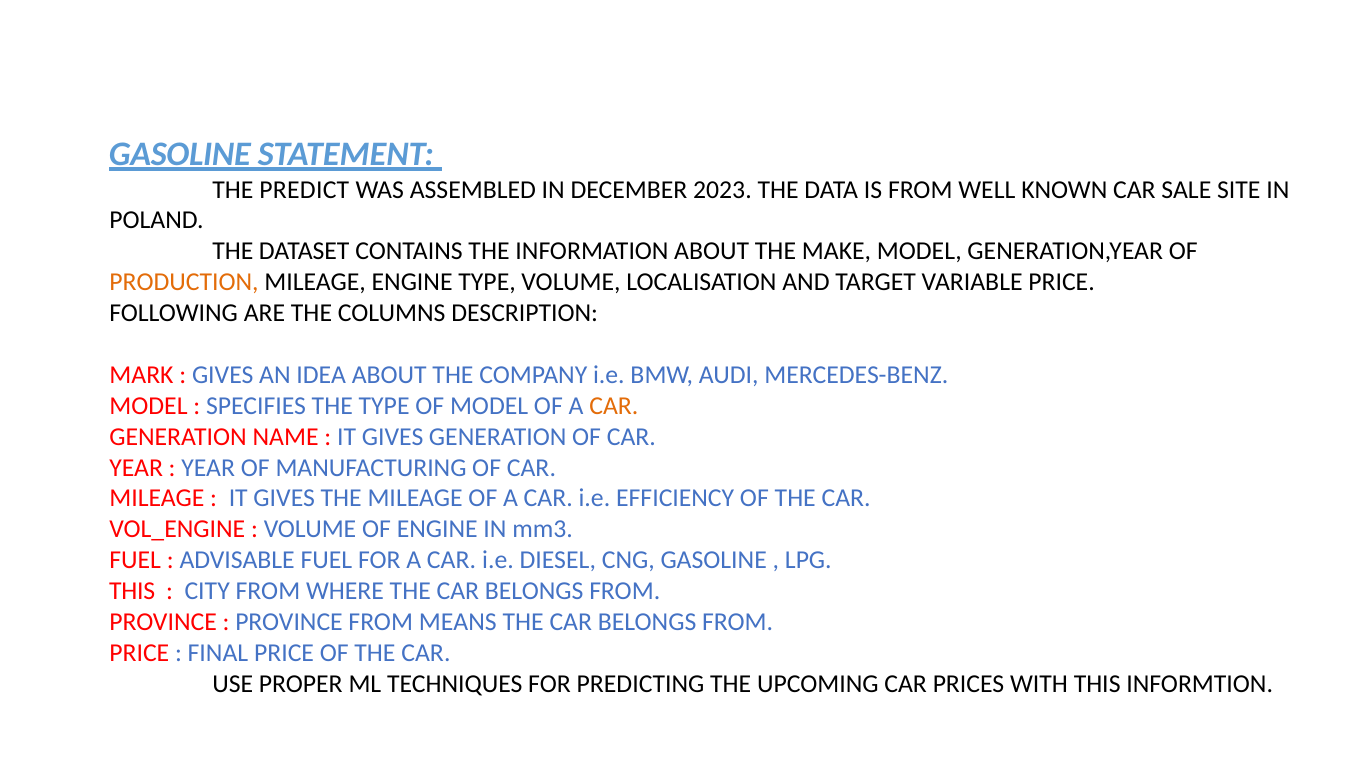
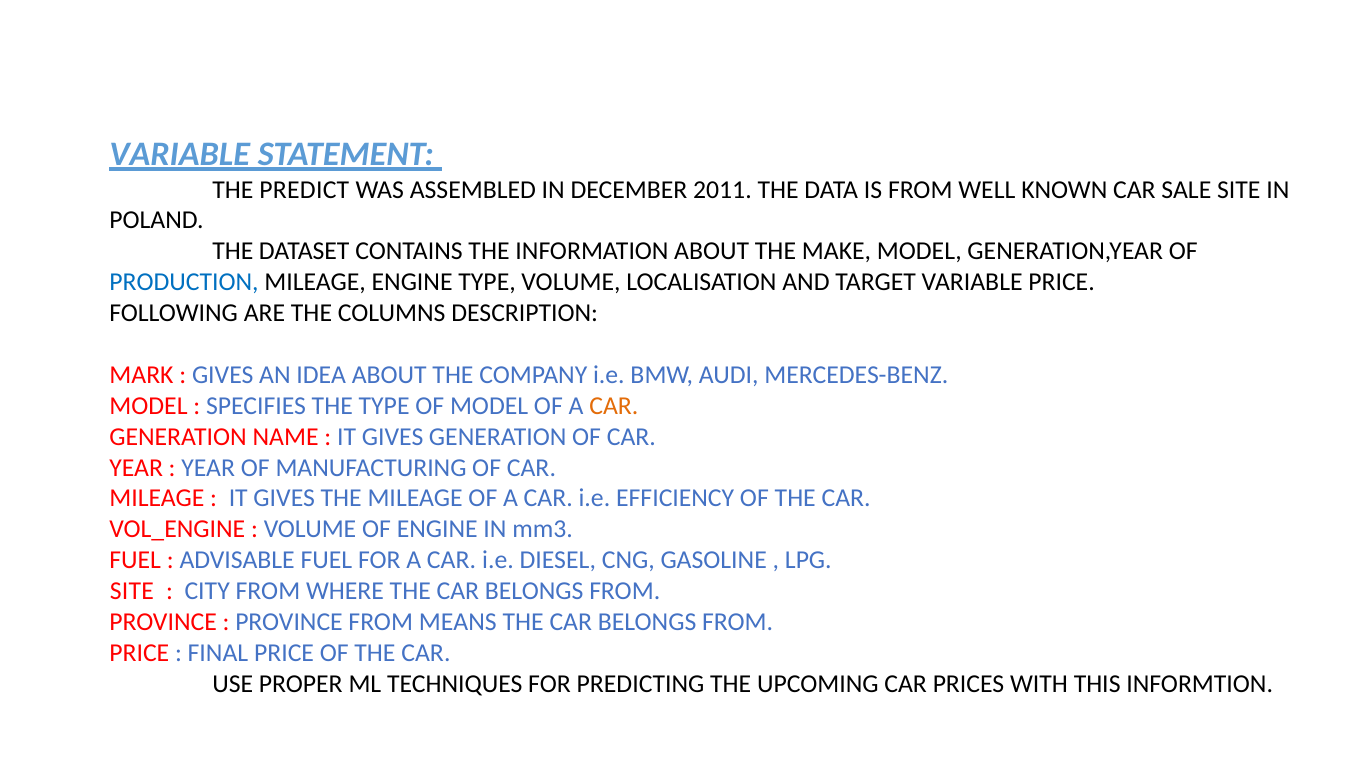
GASOLINE: GASOLINE -> VARIABLE (180, 154)
2023: 2023 -> 2011 (722, 190)
PRODUCTION colour: orange -> blue (184, 282)
THIS: THIS -> SITE (132, 591)
